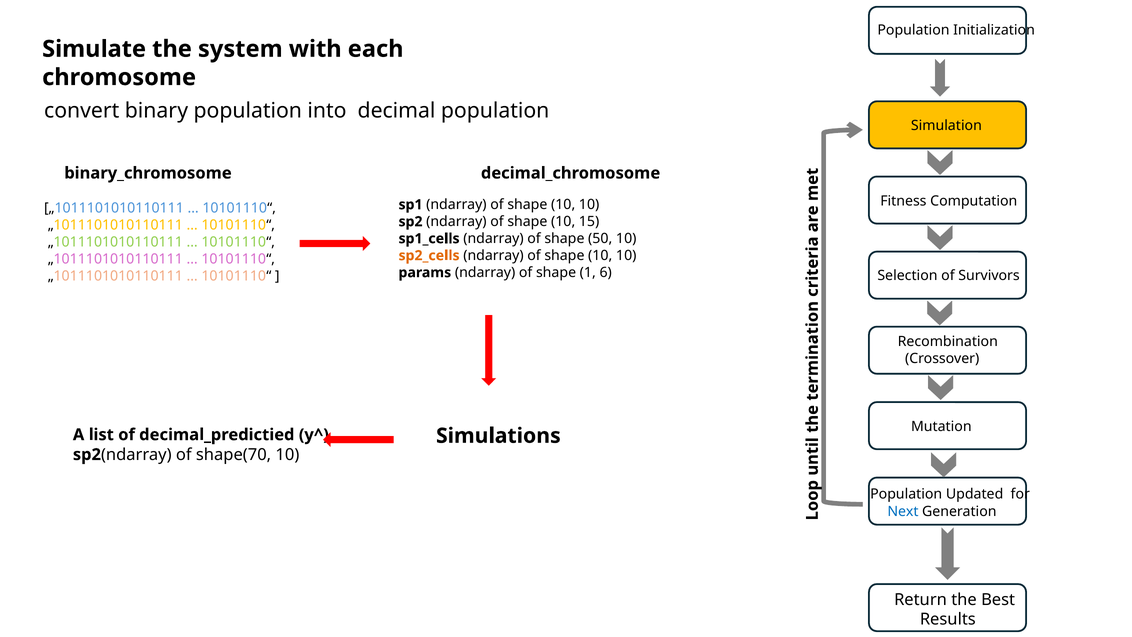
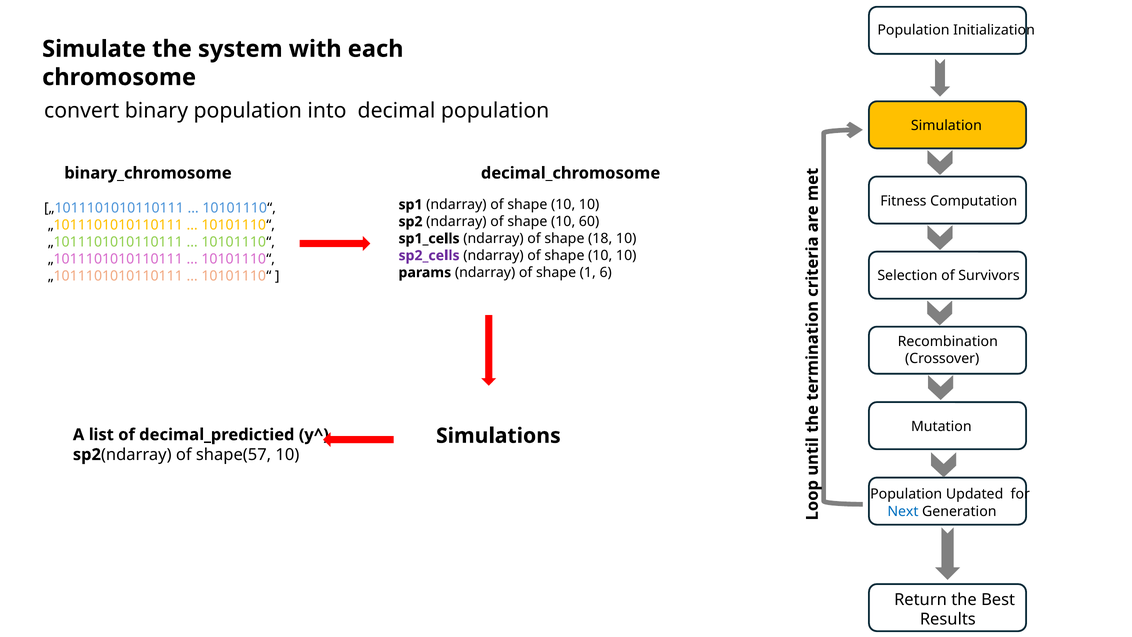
15: 15 -> 60 (589, 222)
50: 50 -> 18 (600, 238)
sp2_cells colour: orange -> purple (429, 255)
shape(70: shape(70 -> shape(57 (234, 454)
